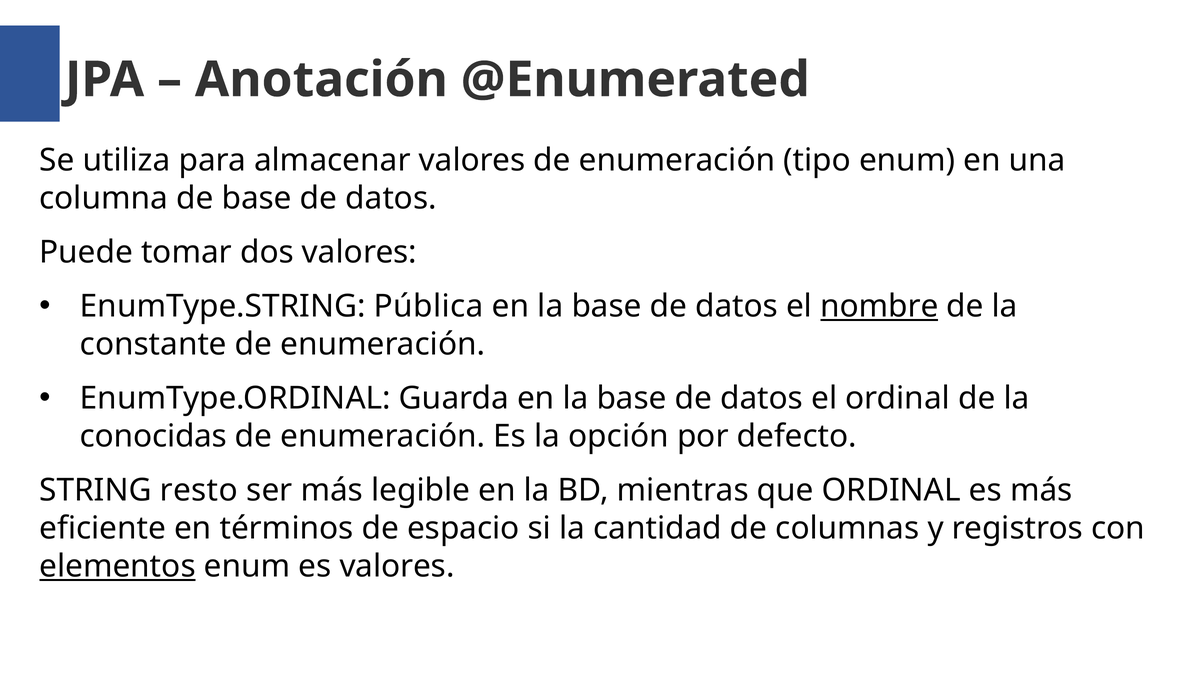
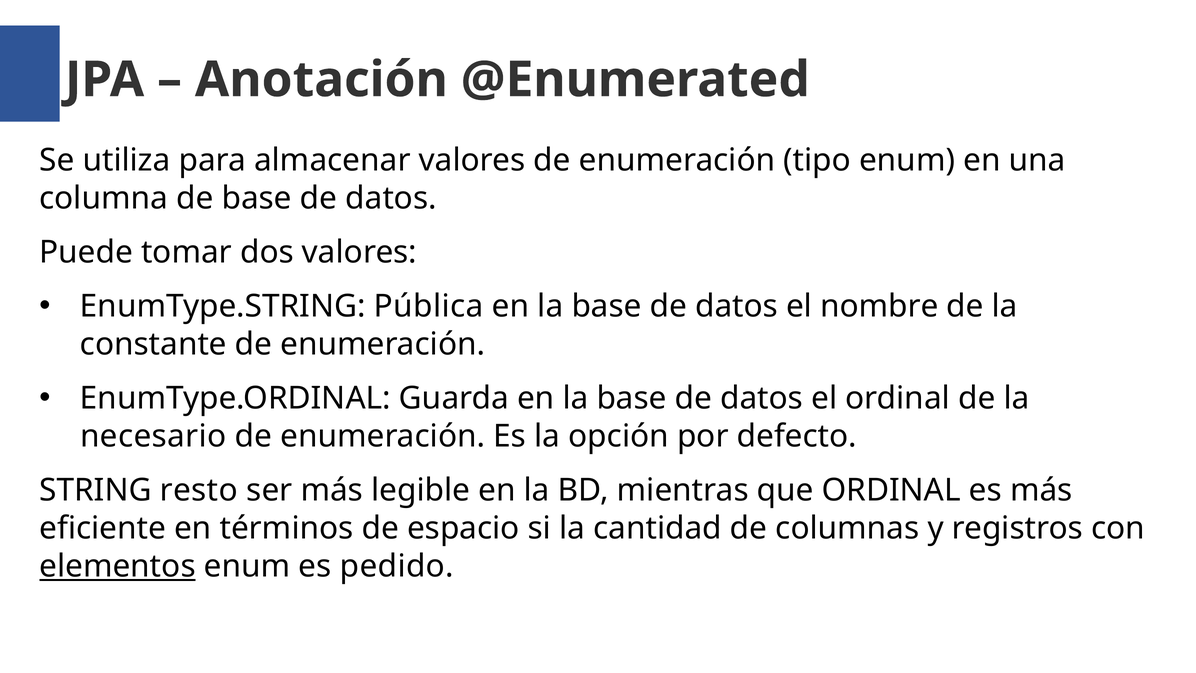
nombre underline: present -> none (879, 306)
conocidas: conocidas -> necesario (153, 436)
es valores: valores -> pedido (397, 566)
